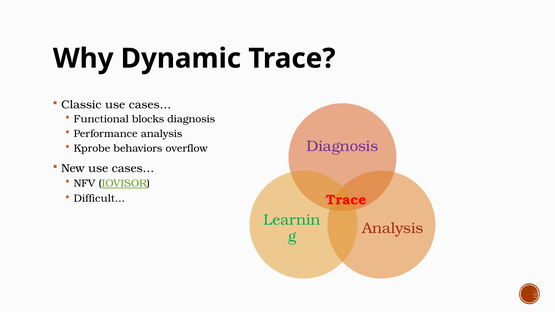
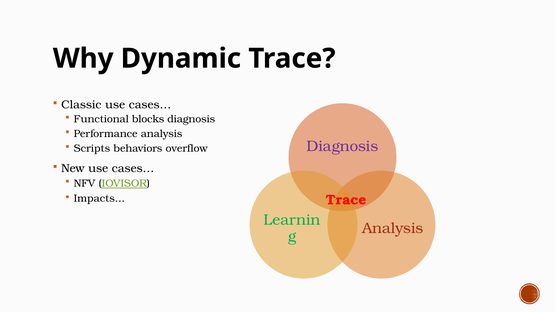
Kprobe: Kprobe -> Scripts (92, 148)
Difficult: Difficult -> Impacts (99, 199)
